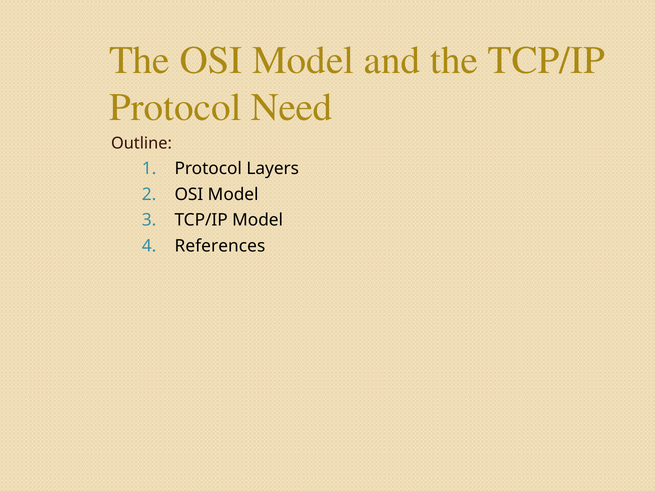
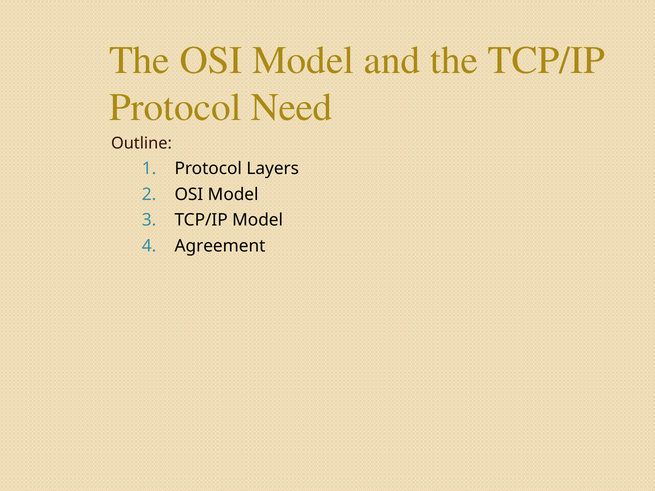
References: References -> Agreement (220, 246)
